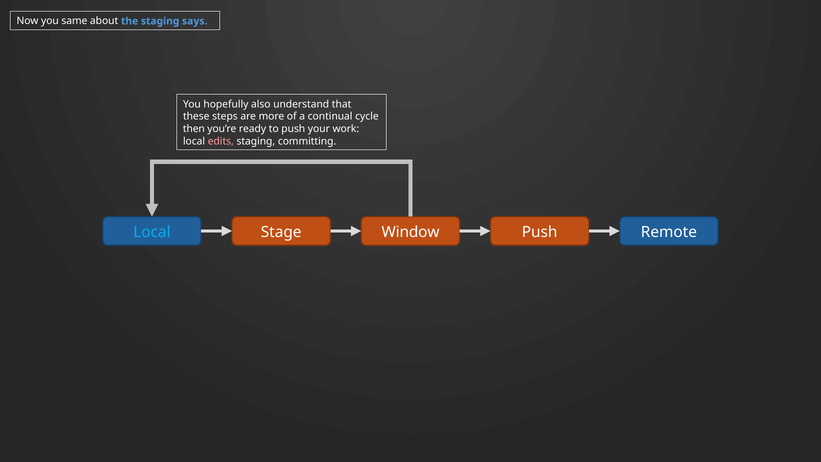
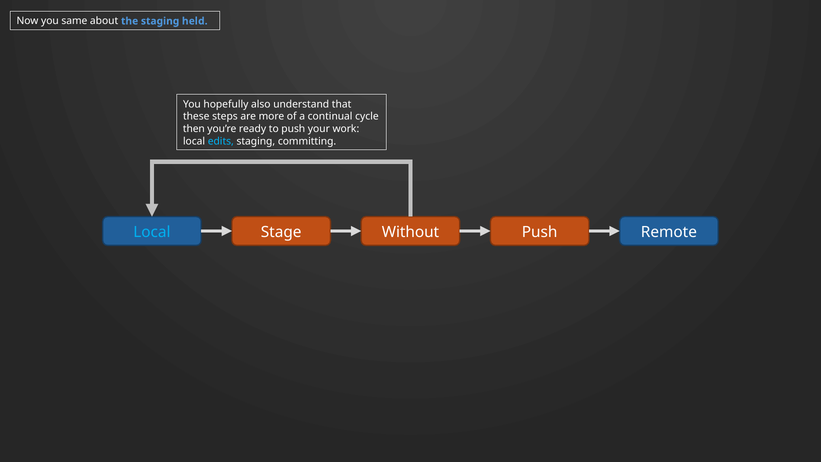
says: says -> held (195, 21)
edits colour: pink -> light blue (221, 141)
Window: Window -> Without (410, 232)
